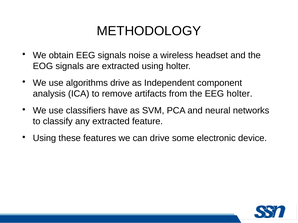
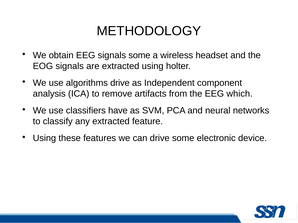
signals noise: noise -> some (139, 55)
EEG holter: holter -> which (240, 94)
